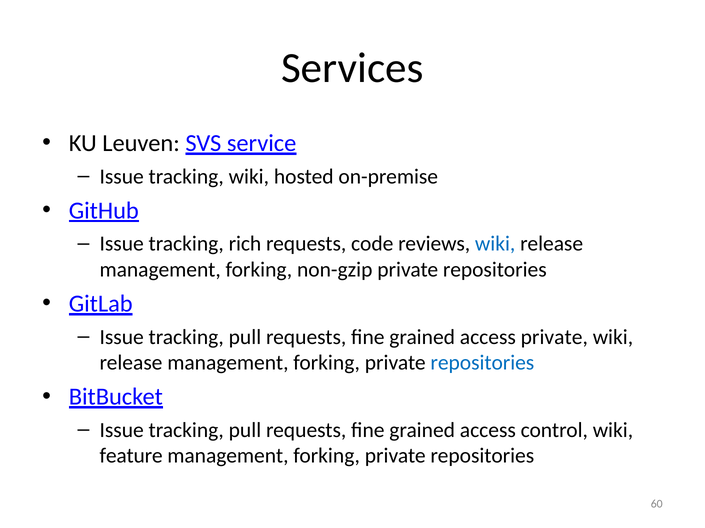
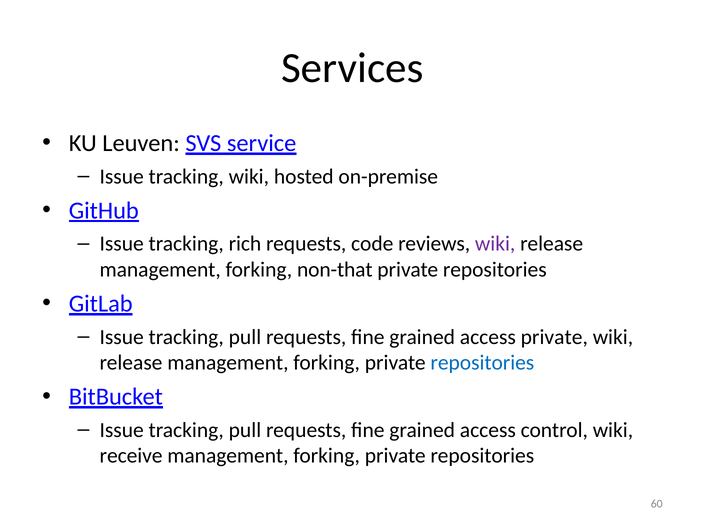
wiki colour: blue -> purple (495, 244)
non-gzip: non-gzip -> non-that (335, 270)
feature: feature -> receive (131, 457)
